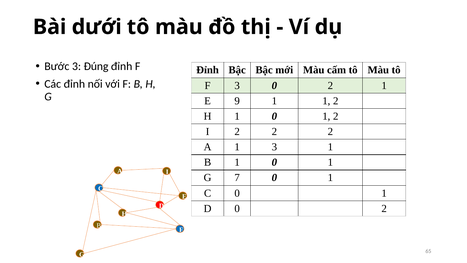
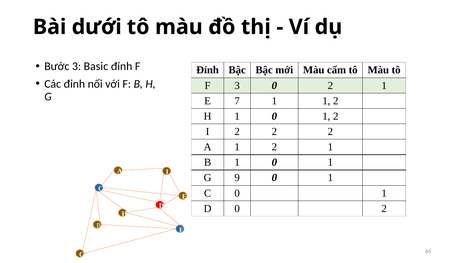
Đúng: Đúng -> Basic (96, 66)
9: 9 -> 7 (237, 101)
A 1 3: 3 -> 2 (274, 147)
7: 7 -> 9 (237, 178)
